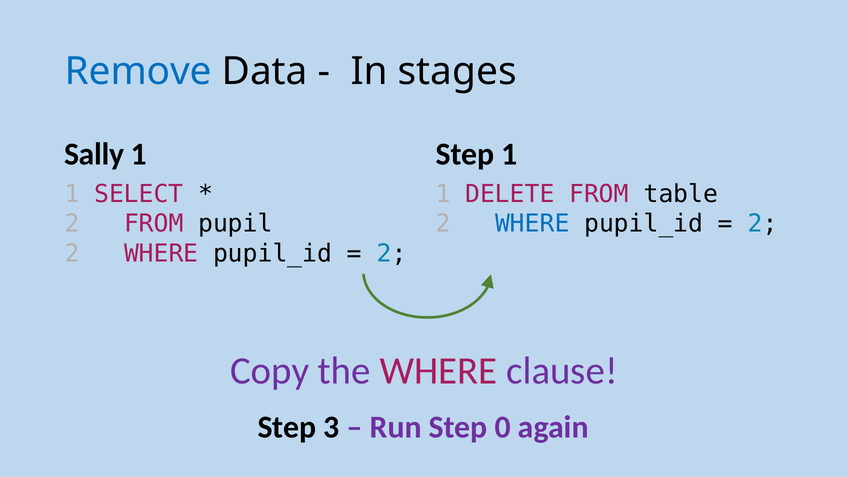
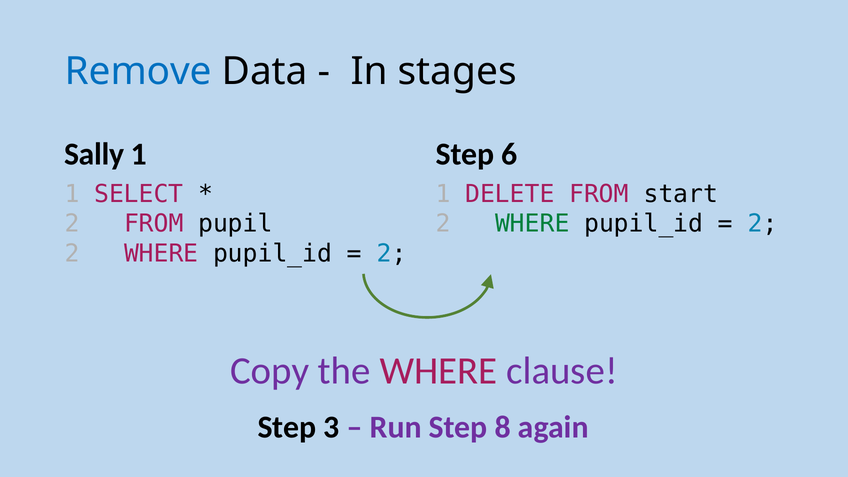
Step 1: 1 -> 6 (509, 154)
table: table -> start (681, 194)
WHERE colour: blue -> green (532, 224)
0: 0 -> 8 (503, 427)
